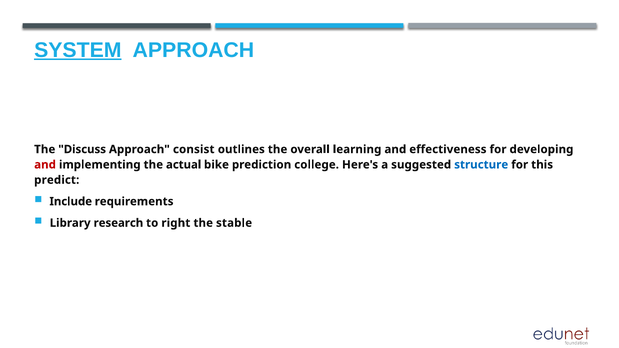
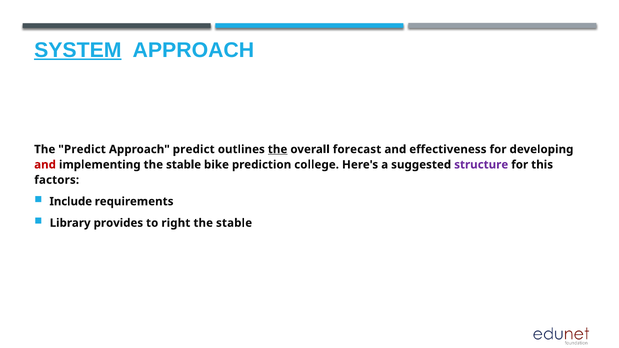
The Discuss: Discuss -> Predict (82, 149)
Approach consist: consist -> predict (194, 149)
the underline: none -> present (278, 149)
learning: learning -> forecast (357, 149)
implementing the actual: actual -> stable (184, 165)
structure colour: blue -> purple (481, 165)
predict: predict -> factors (57, 180)
research: research -> provides (118, 223)
